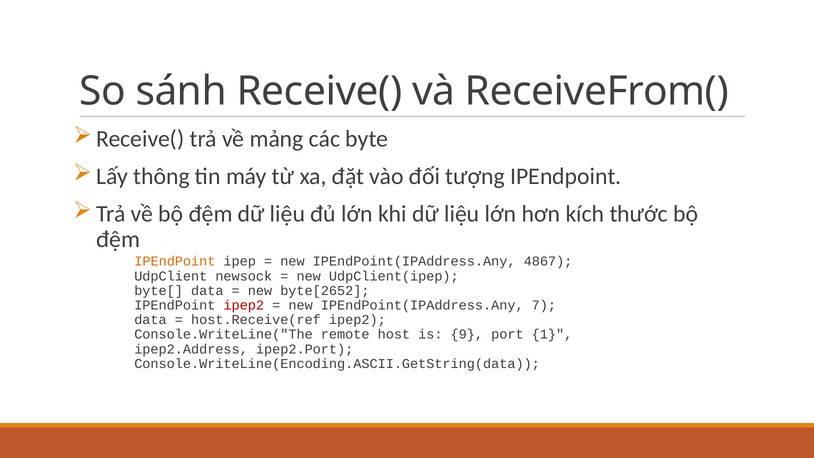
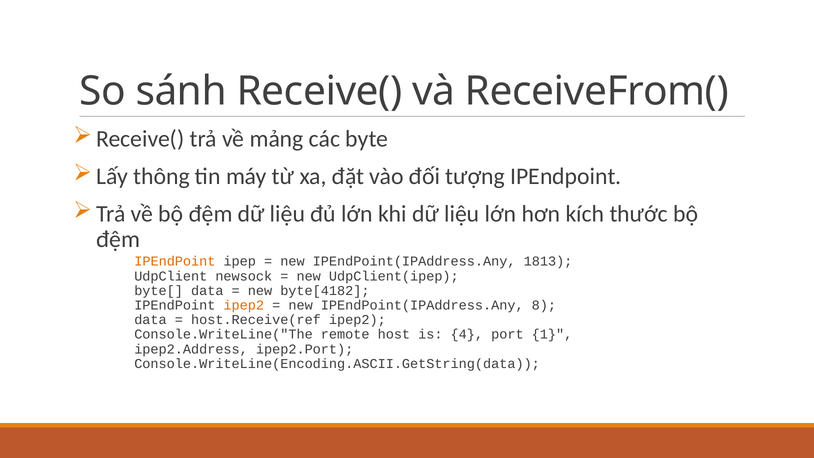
4867: 4867 -> 1813 (548, 261)
byte[2652: byte[2652 -> byte[4182 (325, 291)
ipep2 colour: red -> orange (244, 305)
7: 7 -> 8 (544, 305)
9: 9 -> 4 (467, 334)
